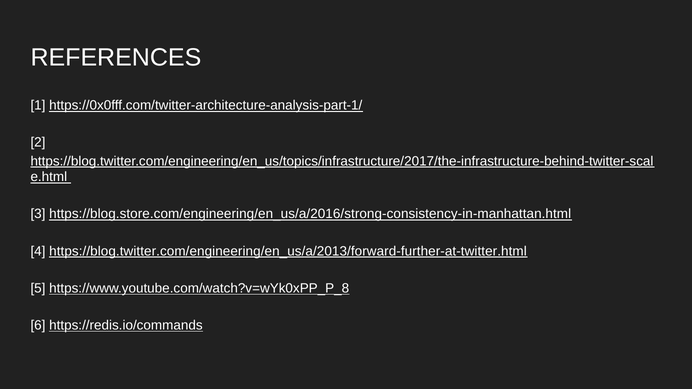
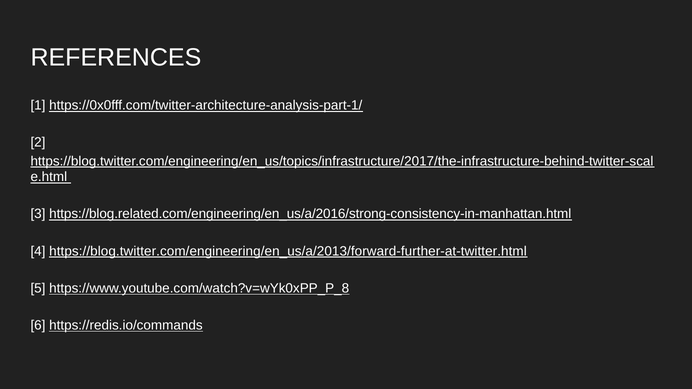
https://blog.store.com/engineering/en_us/a/2016/strong-consistency-in-manhattan.html: https://blog.store.com/engineering/en_us/a/2016/strong-consistency-in-manhattan.html -> https://blog.related.com/engineering/en_us/a/2016/strong-consistency-in-manhattan.html (310, 214)
